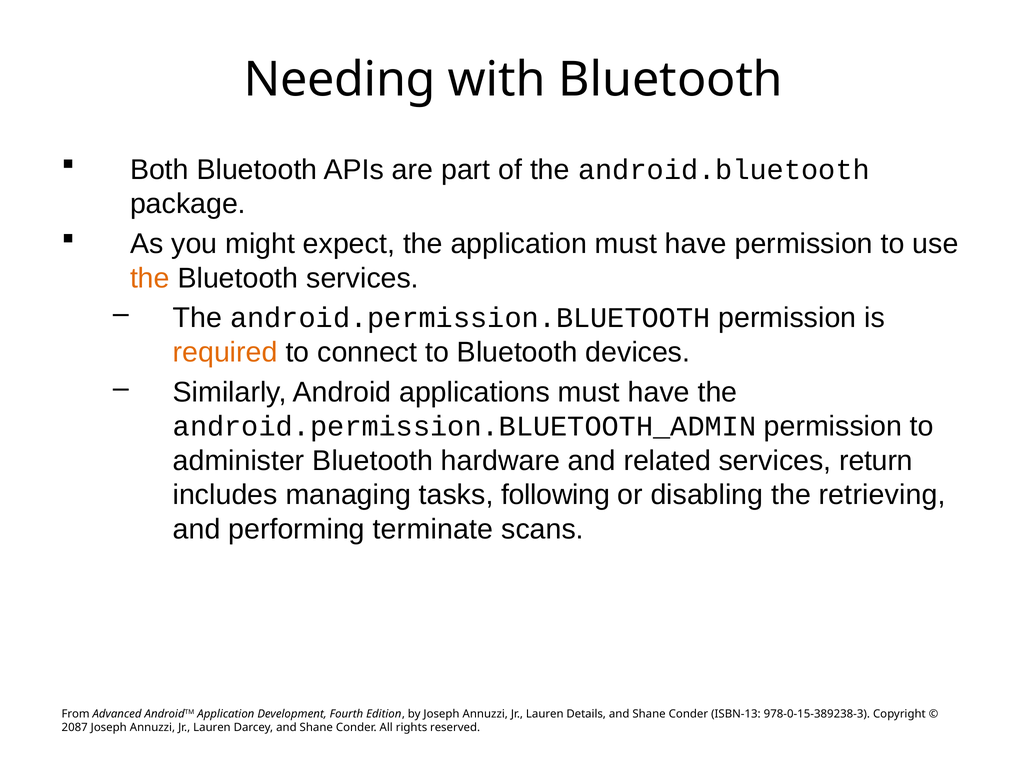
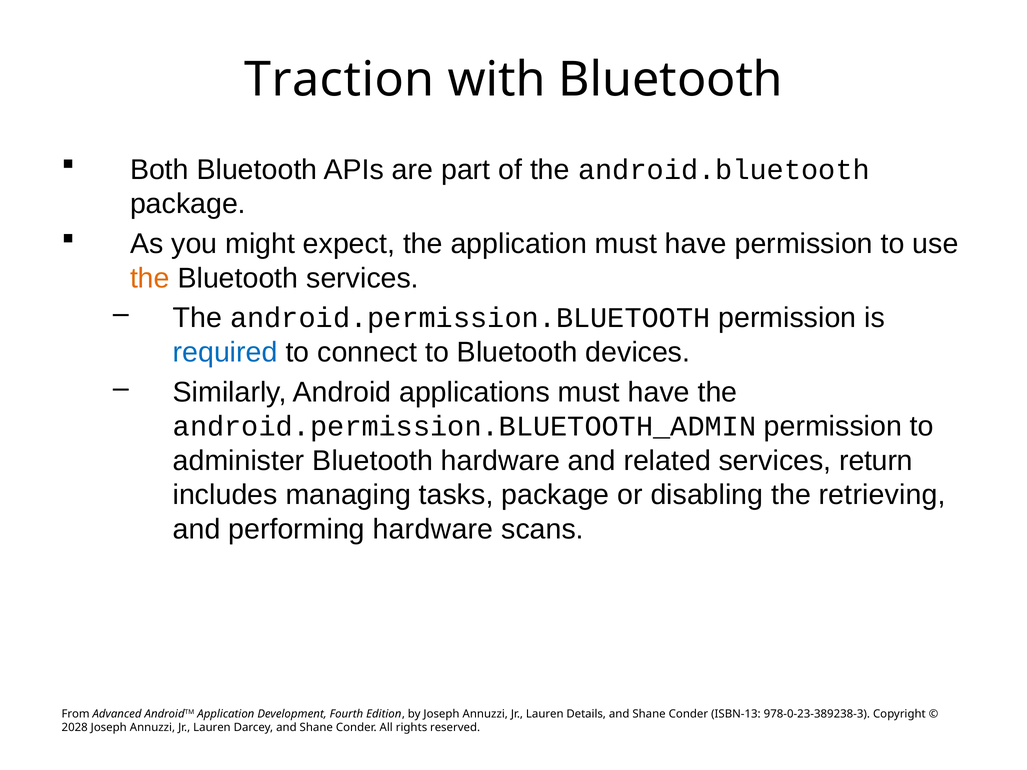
Needing: Needing -> Traction (339, 80)
required colour: orange -> blue (225, 352)
tasks following: following -> package (555, 495)
performing terminate: terminate -> hardware (433, 529)
978-0-15-389238-3: 978-0-15-389238-3 -> 978-0-23-389238-3 (817, 714)
2087: 2087 -> 2028 (75, 728)
